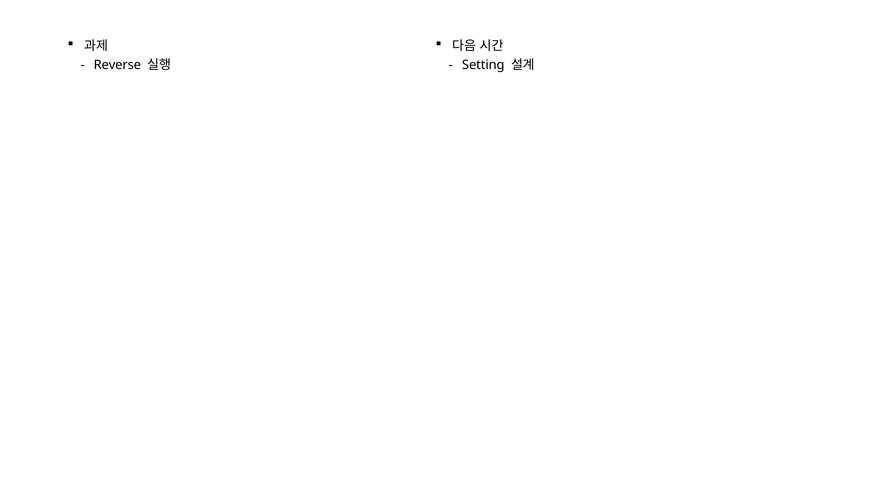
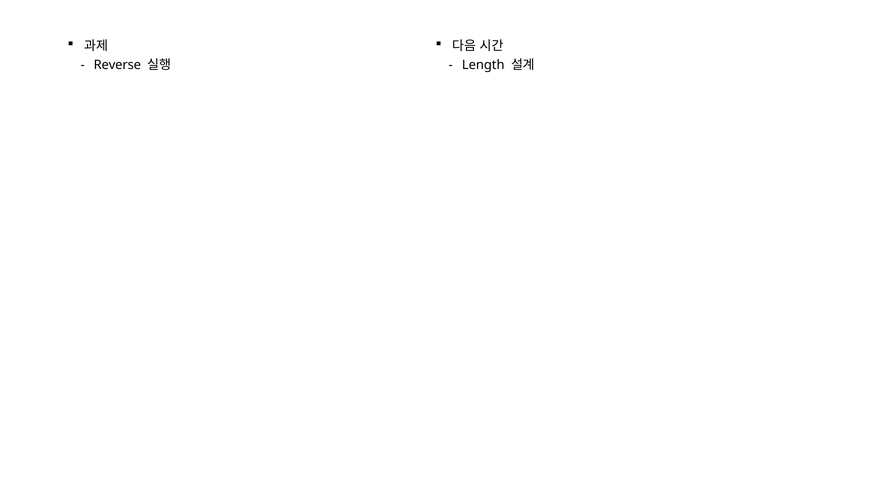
Setting: Setting -> Length (483, 65)
